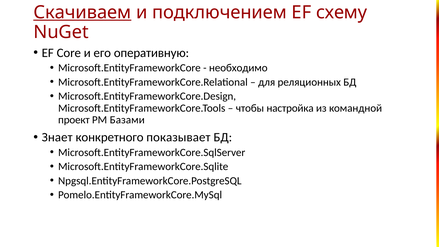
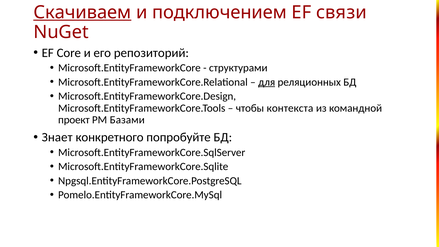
схему: схему -> связи (341, 12)
оперативную: оперативную -> репозиторий (151, 53)
необходимо: необходимо -> структурами (238, 68)
для underline: none -> present (267, 82)
настройка: настройка -> контекста (290, 108)
показывает: показывает -> попробуйте (179, 137)
